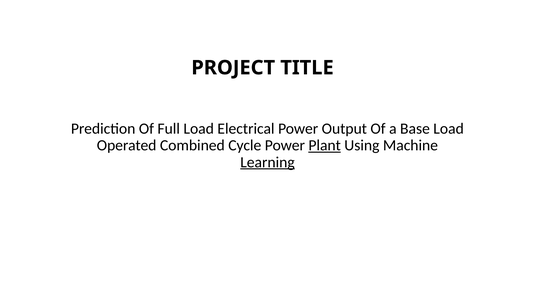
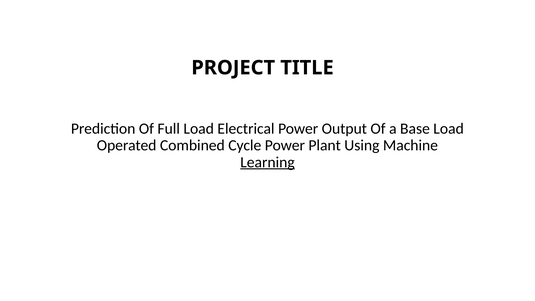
Plant underline: present -> none (325, 145)
